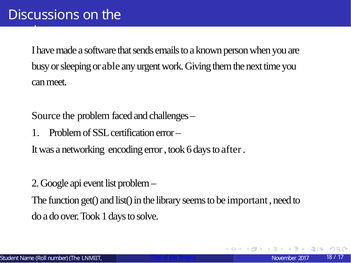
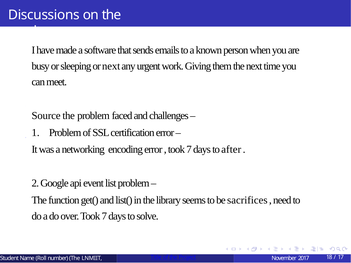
or able: able -> next (111, 66)
6: 6 -> 7 (189, 150)
important: important -> sacrifices (247, 200)
over Took 1: 1 -> 7 (104, 216)
